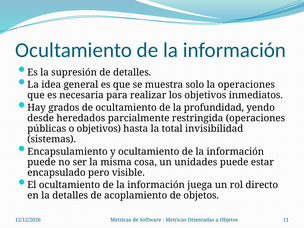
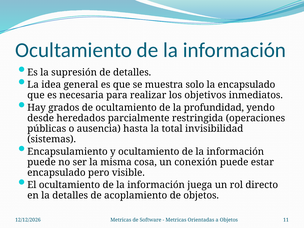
la operaciones: operaciones -> encapsulado (246, 85)
o objetivos: objetivos -> ausencia (99, 129)
unidades: unidades -> conexión (196, 162)
